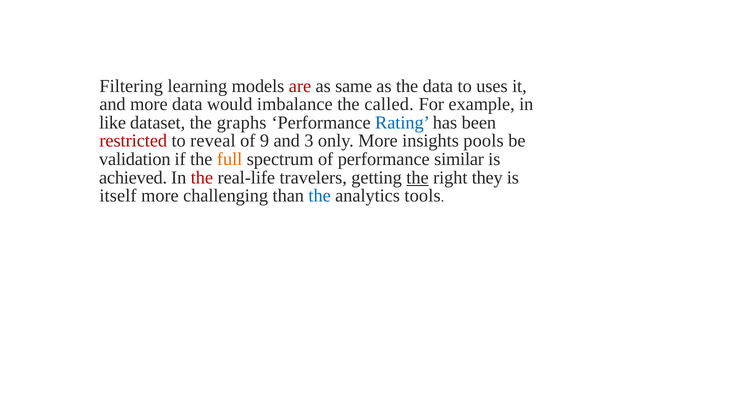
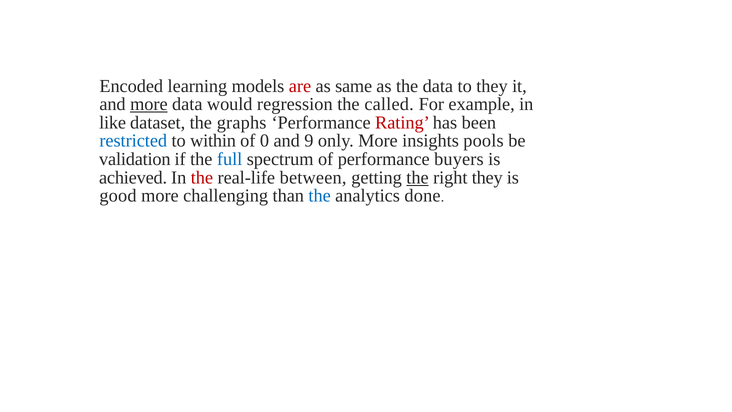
Filtering: Filtering -> Encoded (131, 86)
to uses: uses -> they (492, 86)
more underline: none -> present (149, 104)
imbalance: imbalance -> regression (295, 104)
Rating colour: blue -> red (402, 123)
restricted colour: red -> blue (133, 141)
reveal: reveal -> within (213, 141)
9: 9 -> 0 (265, 141)
3: 3 -> 9 (309, 141)
full colour: orange -> blue (230, 159)
similar: similar -> buyers (459, 159)
travelers: travelers -> between (313, 177)
itself: itself -> good (118, 196)
tools: tools -> done (423, 196)
